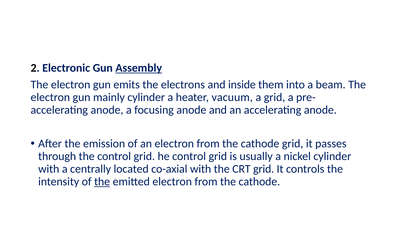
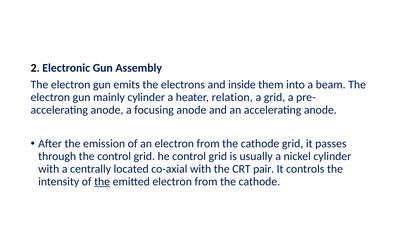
Assembly underline: present -> none (139, 68)
vacuum: vacuum -> relation (232, 97)
CRT grid: grid -> pair (264, 169)
